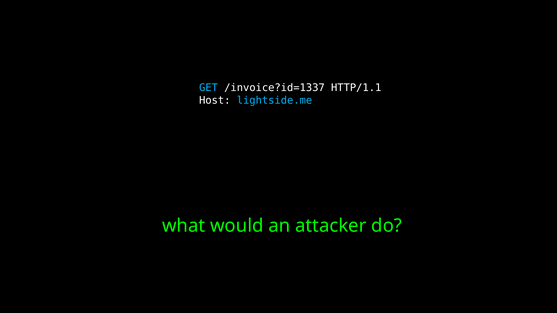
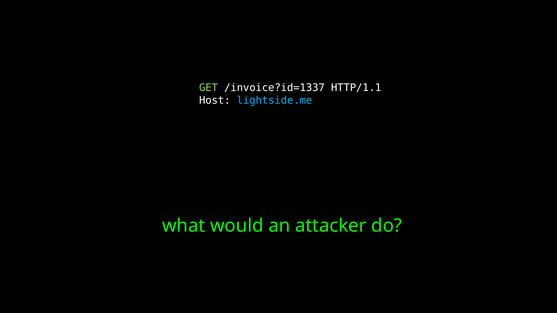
GET colour: light blue -> light green (209, 88)
